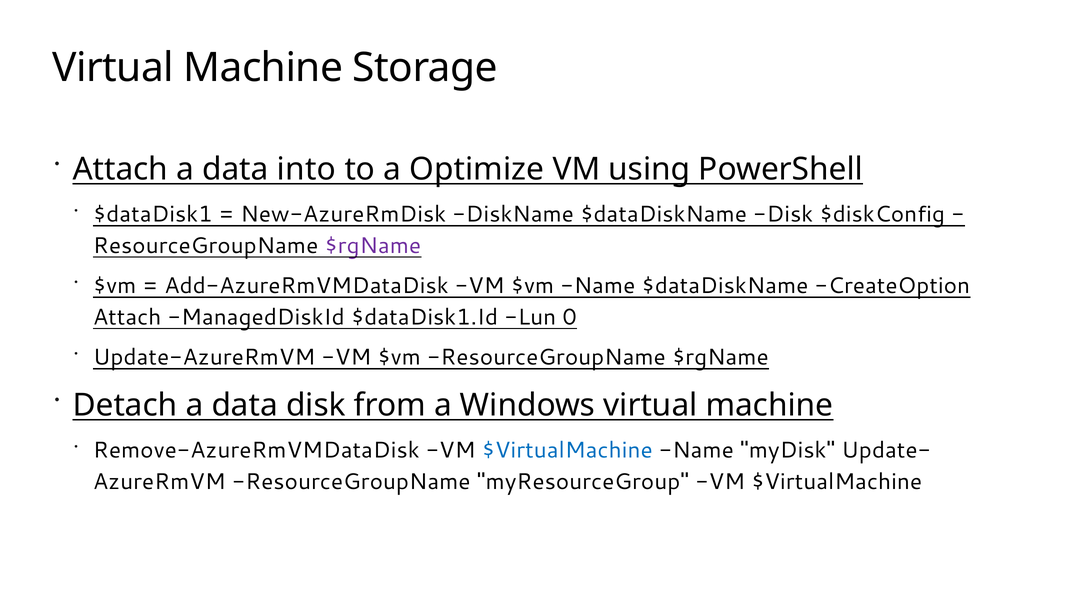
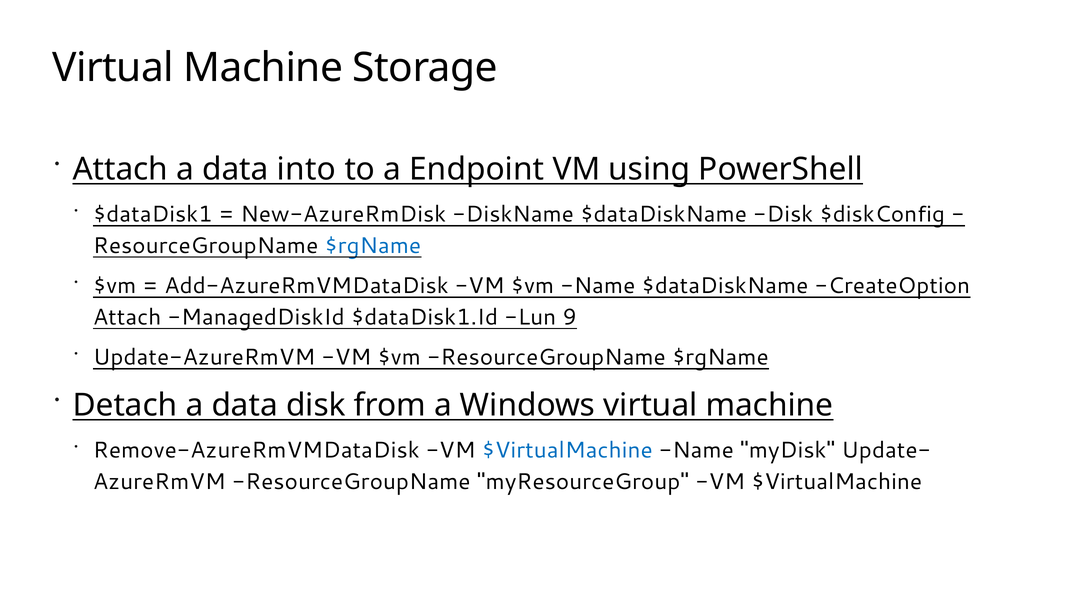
Optimize: Optimize -> Endpoint (477, 169)
$rgName colour: purple -> blue (373, 246)
0: 0 -> 9 (570, 317)
